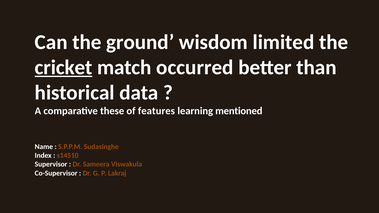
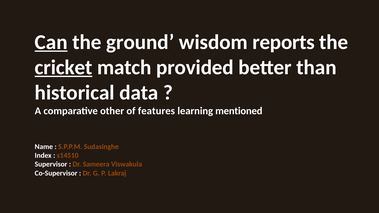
Can underline: none -> present (51, 42)
limited: limited -> reports (284, 42)
occurred: occurred -> provided (195, 67)
these: these -> other (112, 111)
